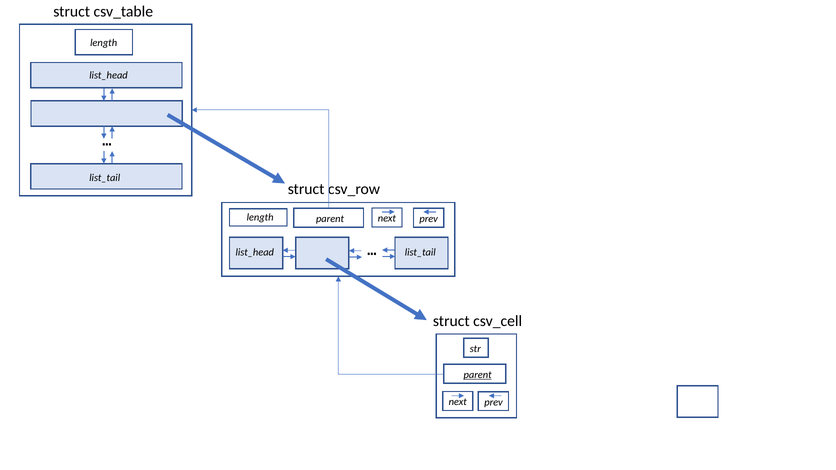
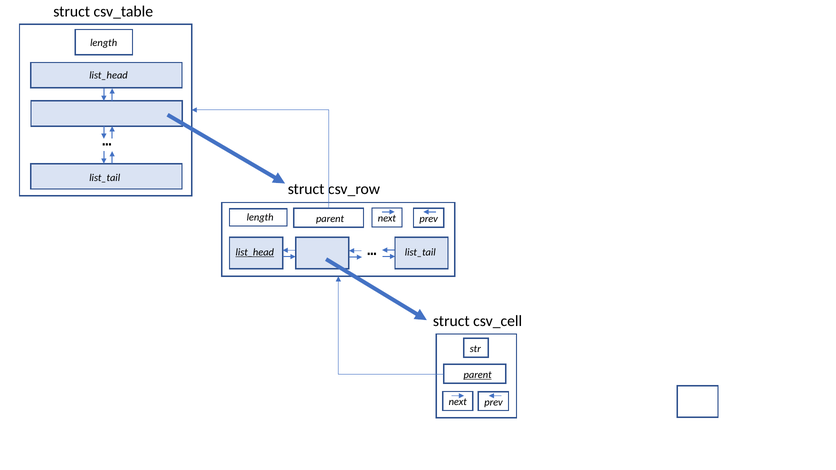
list_head underline: none -> present (255, 252)
